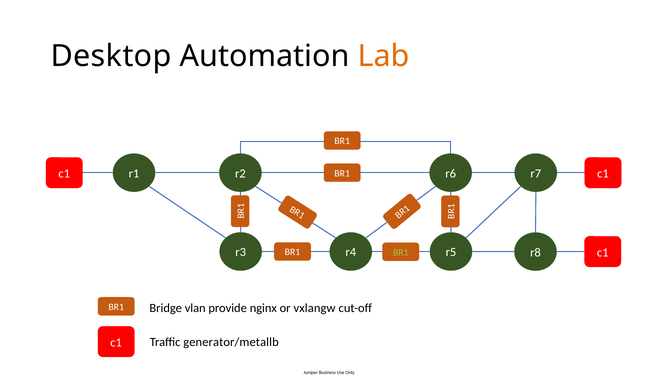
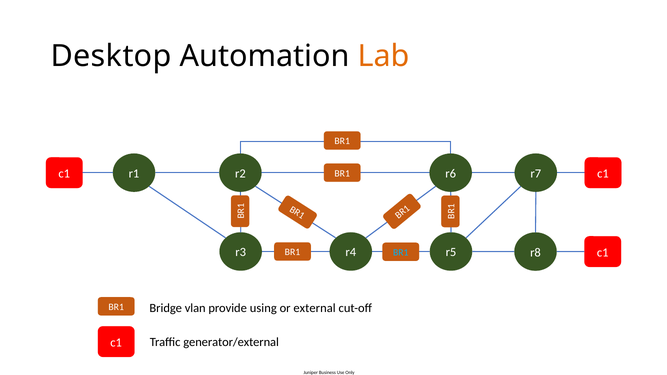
BR1 colour: light green -> light blue (401, 253)
nginx: nginx -> using (263, 308)
vxlangw: vxlangw -> external (315, 308)
generator/metallb: generator/metallb -> generator/external (231, 342)
